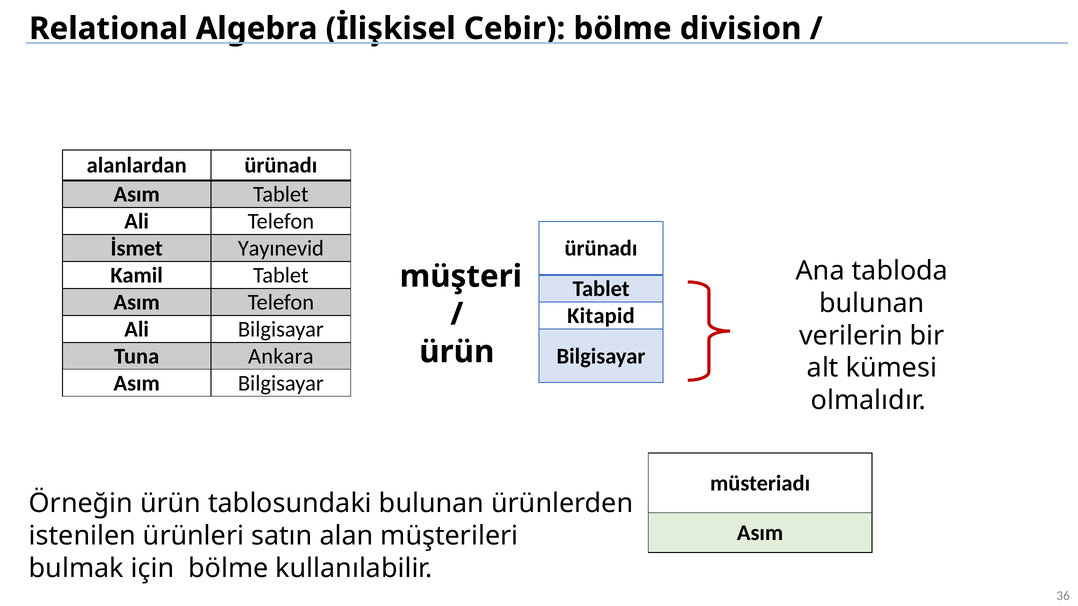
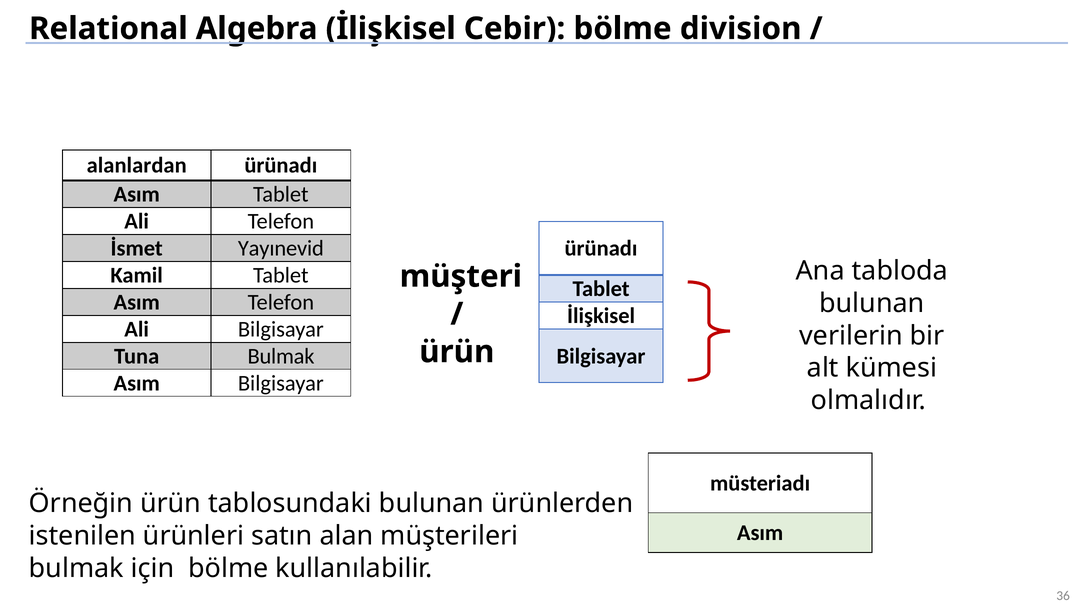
Kitapid: Kitapid -> İlişkisel (601, 316)
Tuna Ankara: Ankara -> Bulmak (281, 356)
